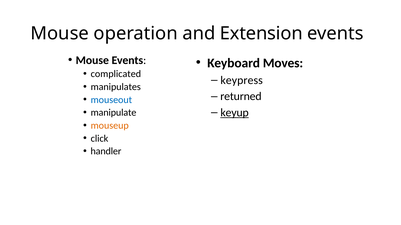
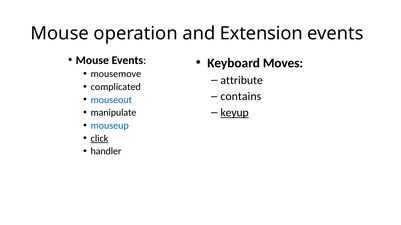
complicated: complicated -> mousemove (116, 74)
keypress: keypress -> attribute (242, 80)
manipulates: manipulates -> complicated (116, 87)
returned: returned -> contains (241, 97)
mouseup colour: orange -> blue (110, 126)
click underline: none -> present (100, 139)
